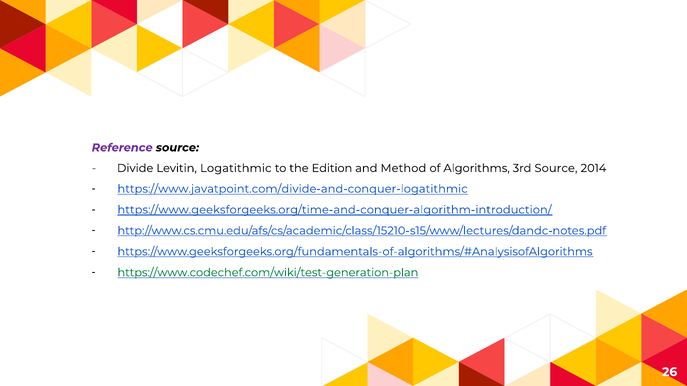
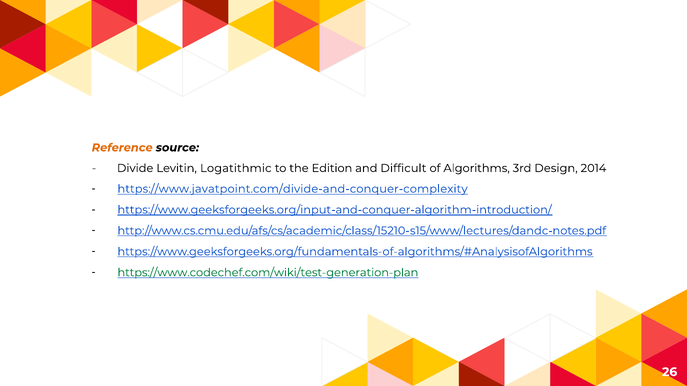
Reference colour: purple -> orange (122, 148)
Method: Method -> Difficult (403, 168)
3rd Source: Source -> Design (556, 168)
https://www.javatpoint.com/divide-and-conquer-logatithmic: https://www.javatpoint.com/divide-and-conquer-logatithmic -> https://www.javatpoint.com/divide-and-conquer-complexity (293, 189)
https://www.geeksforgeeks.org/time-and-conquer-algorithm-introduction/: https://www.geeksforgeeks.org/time-and-conquer-algorithm-introduction/ -> https://www.geeksforgeeks.org/input-and-conquer-algorithm-introduction/ (335, 210)
